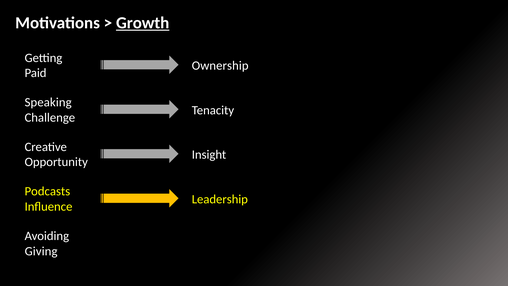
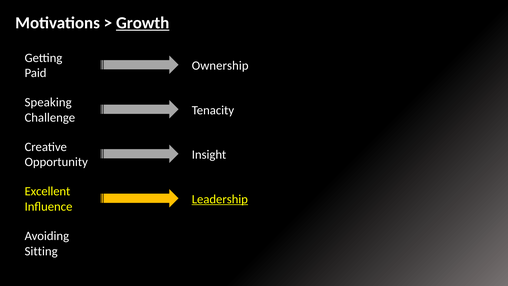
Podcasts: Podcasts -> Excellent (47, 191)
Leadership underline: none -> present (220, 199)
Giving: Giving -> Sitting (41, 251)
